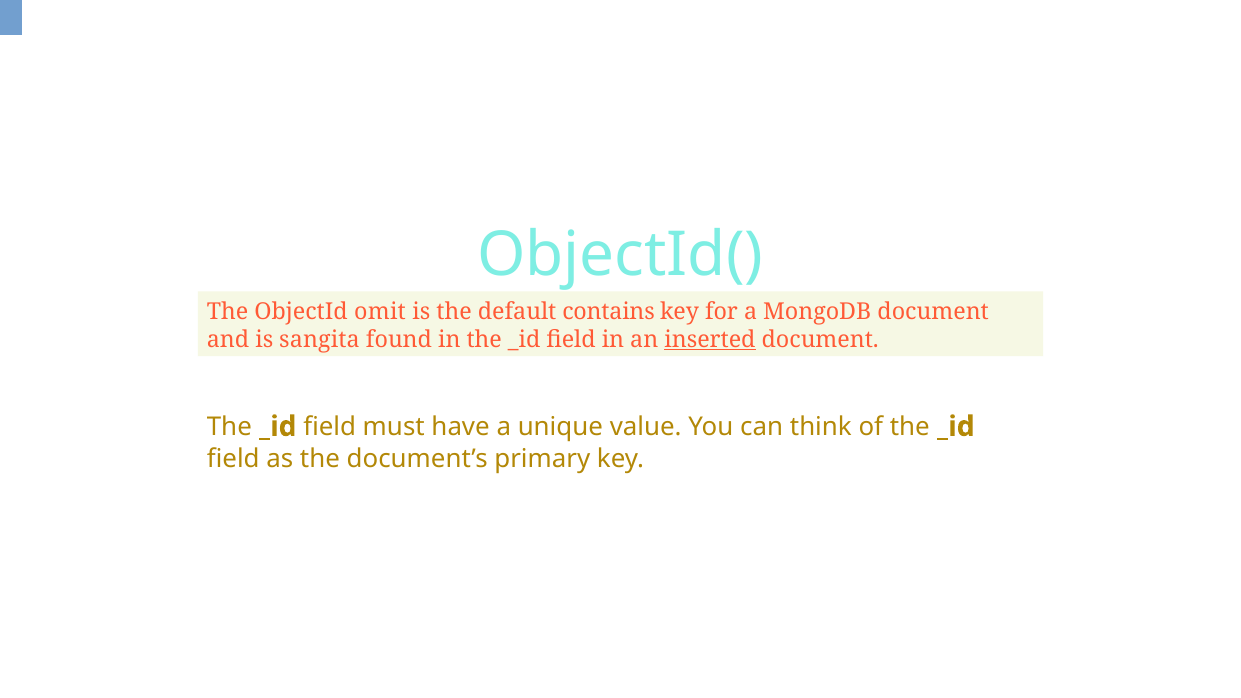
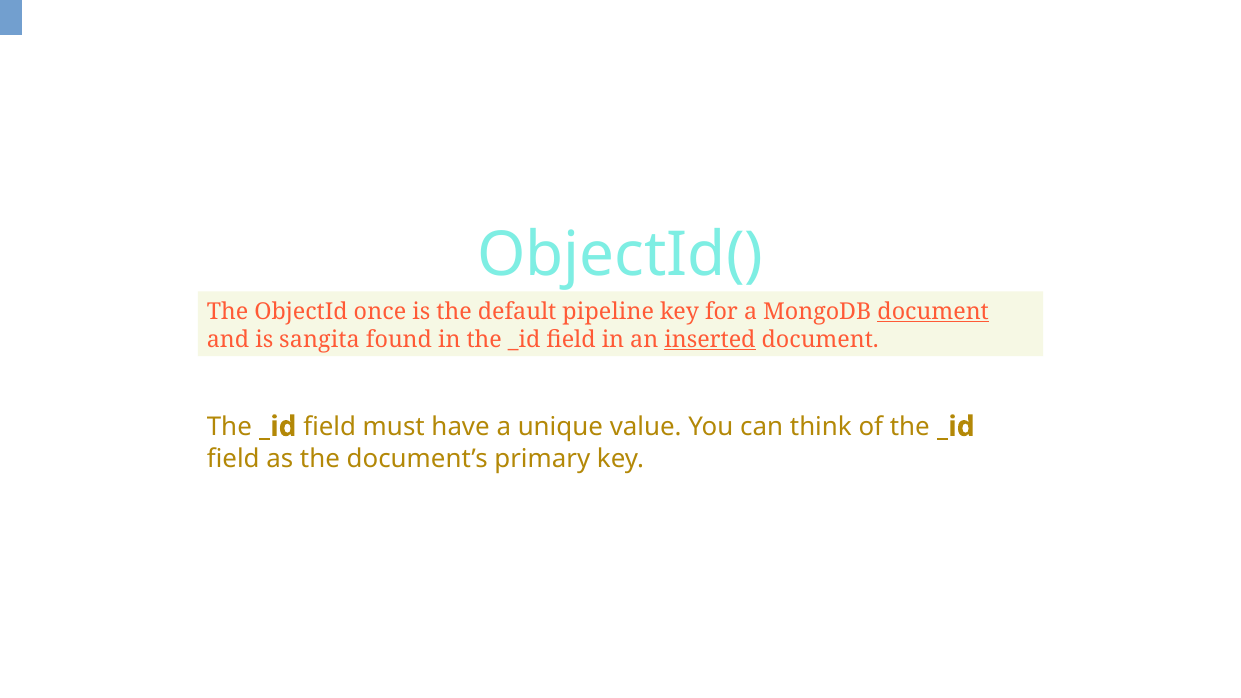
omit: omit -> once (380, 311)
contains: contains -> pipeline (608, 311)
document underline: none -> present (933, 311)
